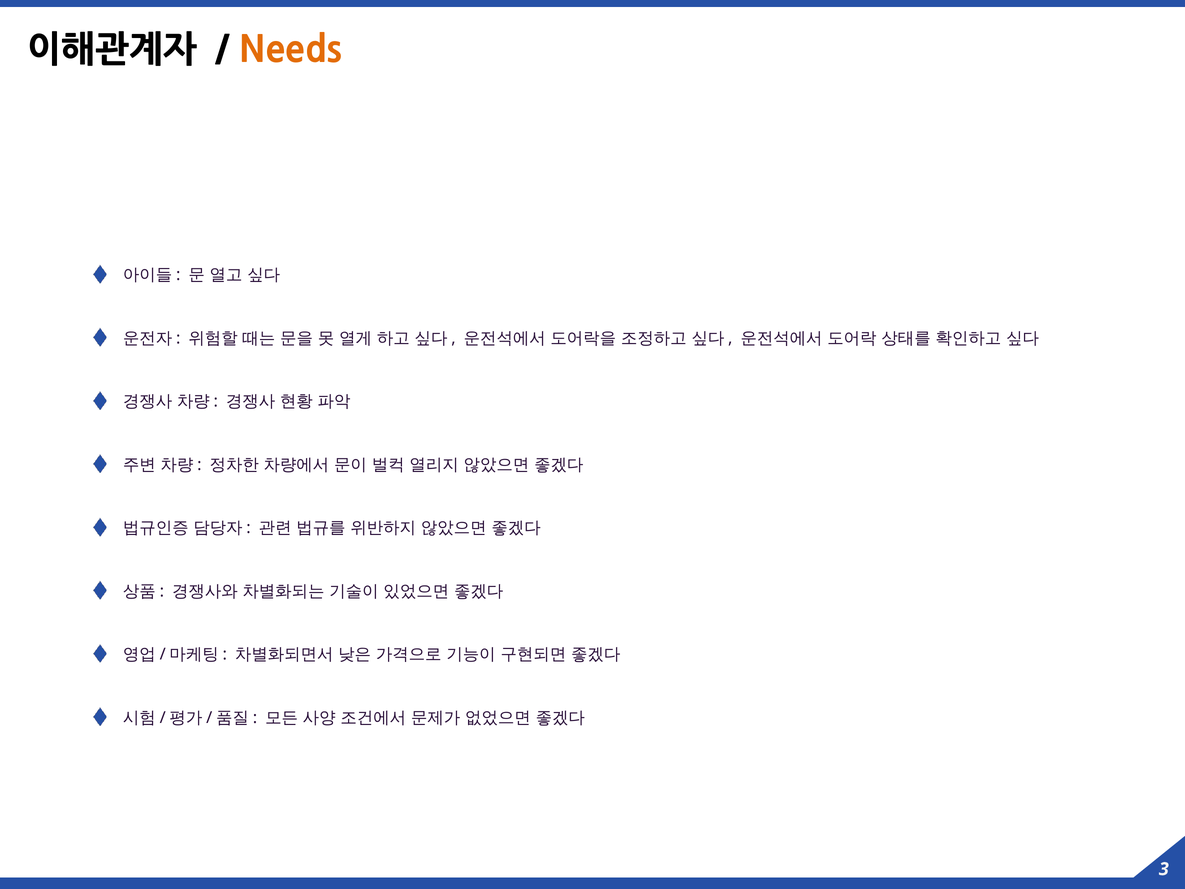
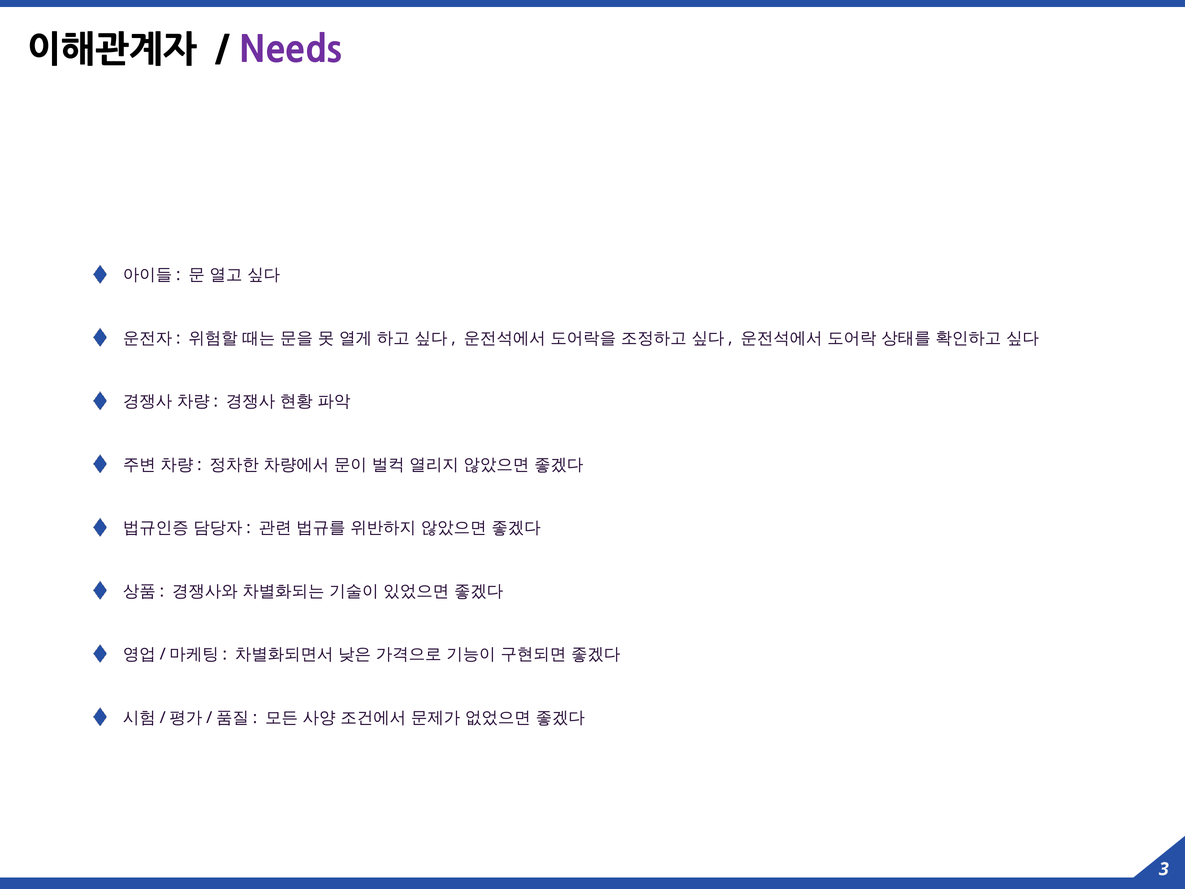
Needs colour: orange -> purple (291, 50)
